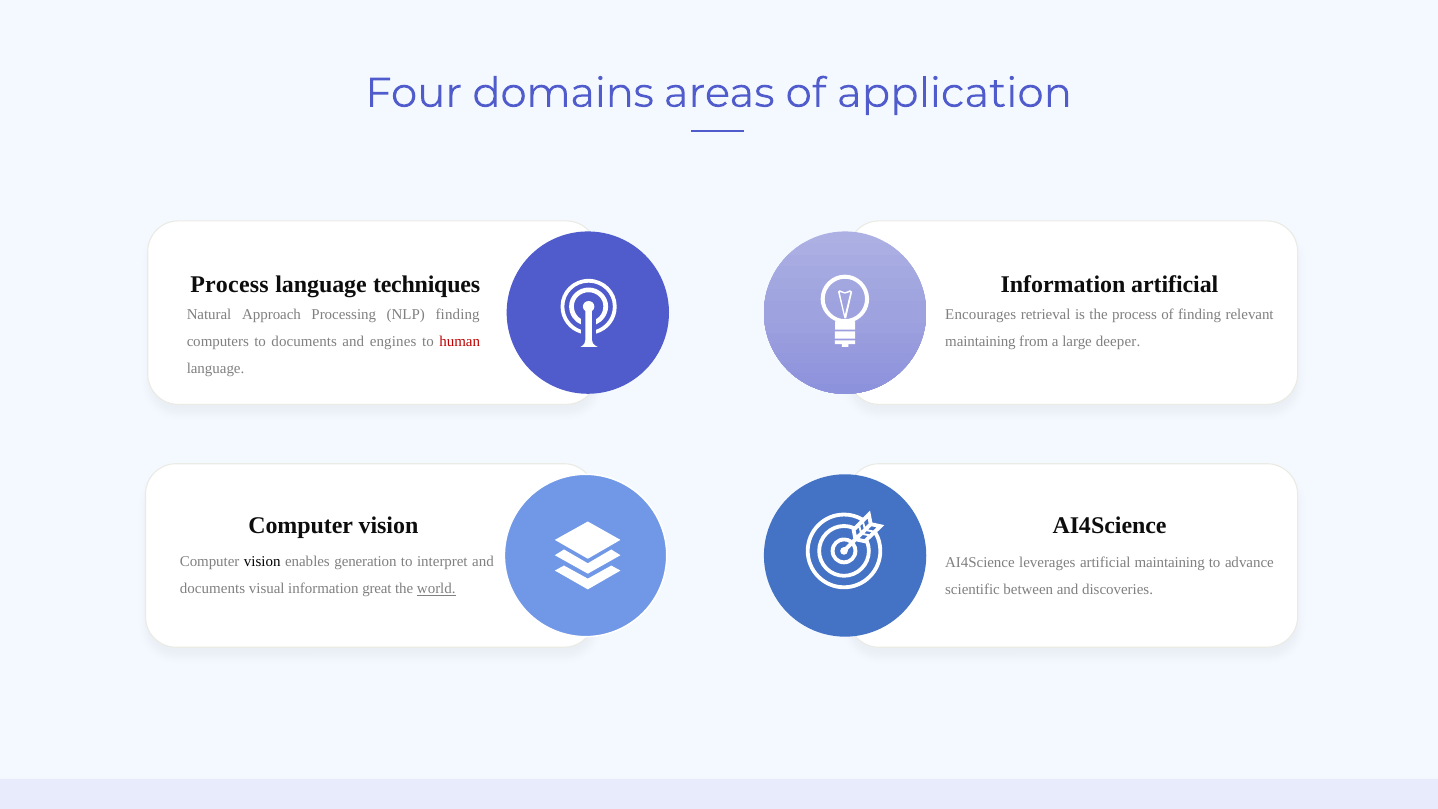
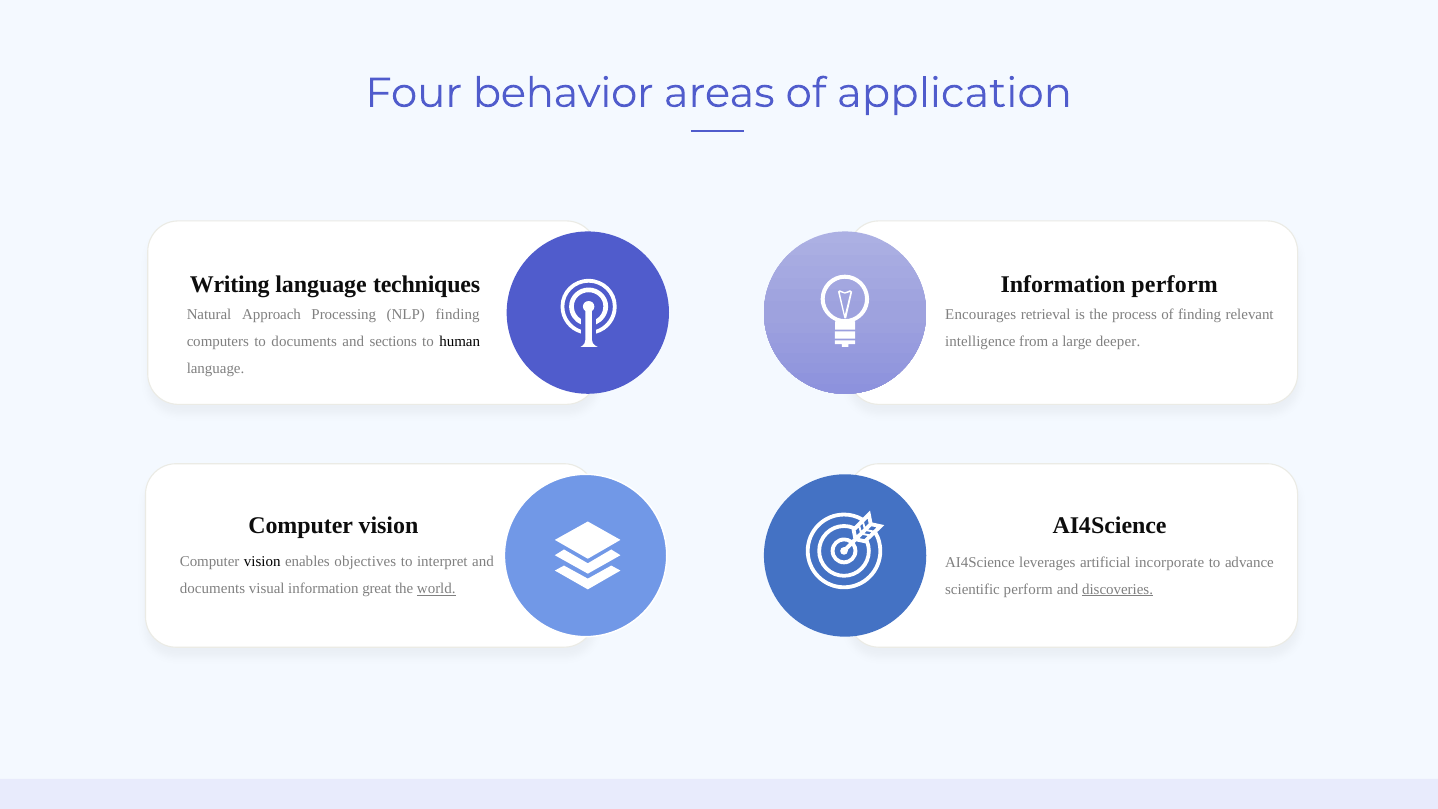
domains: domains -> behavior (563, 93)
Process: Process -> Writing (230, 285)
Information artificial: artificial -> perform (1175, 285)
engines: engines -> sections (393, 342)
human colour: red -> black (460, 342)
maintaining: maintaining -> intelligence (980, 342)
generation: generation -> objectives (365, 562)
artificial maintaining: maintaining -> incorporate (1170, 562)
scientific between: between -> perform (1028, 589)
discoveries underline: none -> present (1118, 589)
